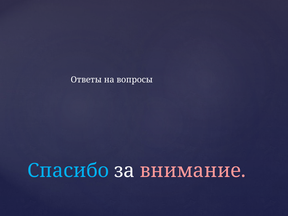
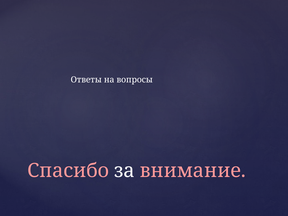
Спасибо colour: light blue -> pink (68, 171)
